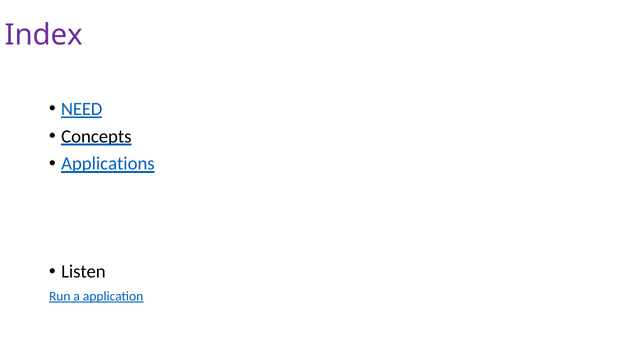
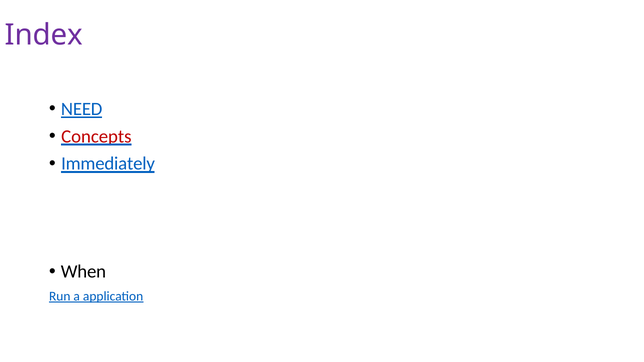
Concepts colour: black -> red (96, 137)
Applications: Applications -> Immediately (108, 164)
Listen: Listen -> When (83, 272)
